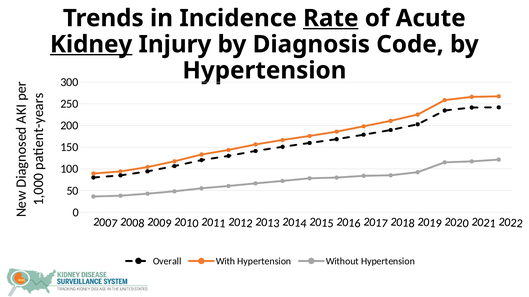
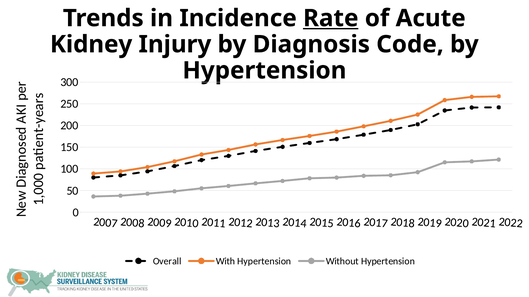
Kidney underline: present -> none (91, 44)
